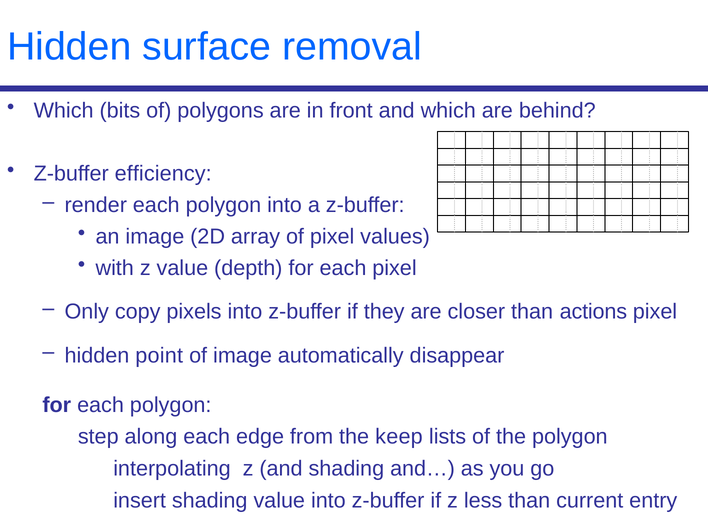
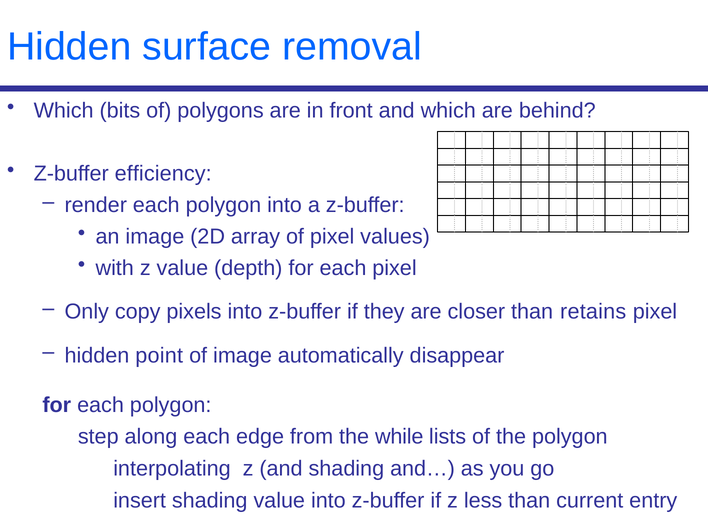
actions: actions -> retains (593, 312)
keep: keep -> while (399, 437)
